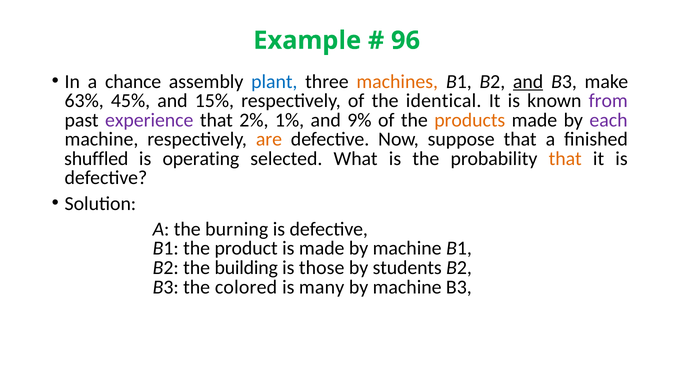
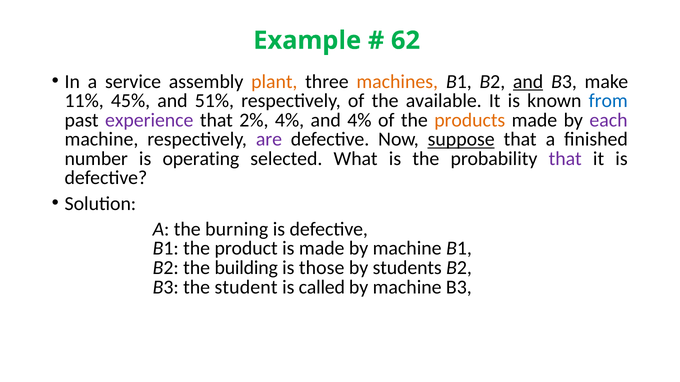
96: 96 -> 62 (406, 41)
chance: chance -> service (133, 82)
plant colour: blue -> orange (274, 82)
63%: 63% -> 11% (84, 101)
15%: 15% -> 51% (214, 101)
identical: identical -> available (444, 101)
from colour: purple -> blue (608, 101)
2% 1%: 1% -> 4% (290, 120)
and 9%: 9% -> 4% (359, 120)
are colour: orange -> purple (269, 140)
suppose underline: none -> present (461, 140)
shuffled: shuffled -> number (96, 159)
that colour: orange -> purple (565, 159)
colored: colored -> student (246, 287)
many: many -> called (322, 287)
